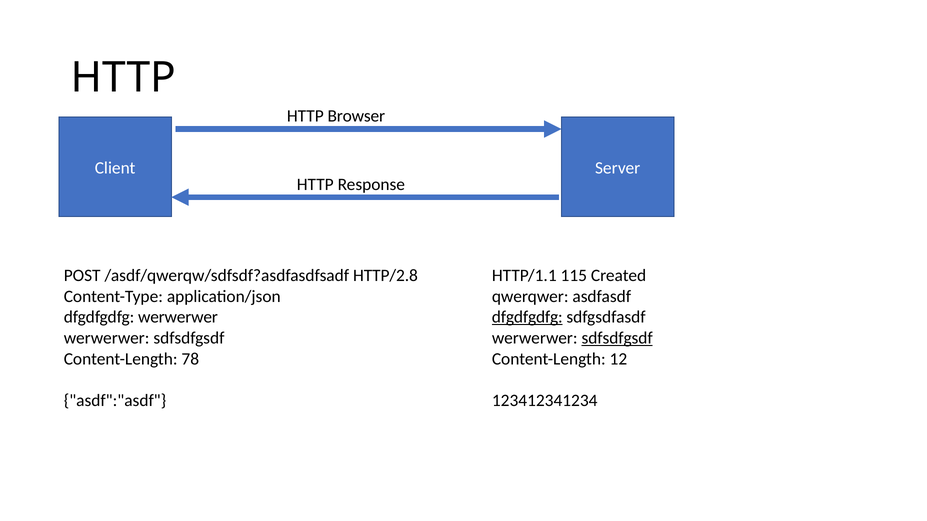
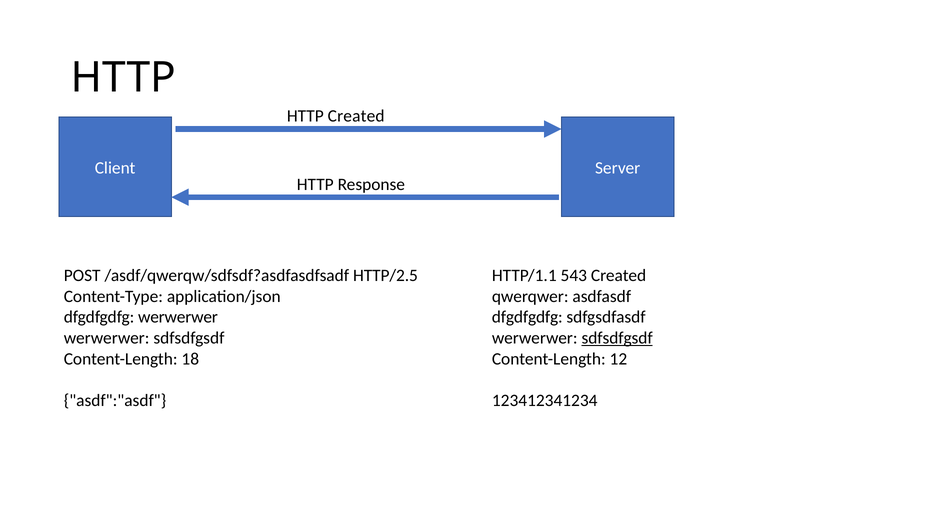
HTTP Browser: Browser -> Created (356, 116)
HTTP/2.8: HTTP/2.8 -> HTTP/2.5 (385, 276)
115: 115 -> 543 (574, 276)
dfgdfgdfg underline: present -> none (527, 317)
78: 78 -> 18 (190, 359)
